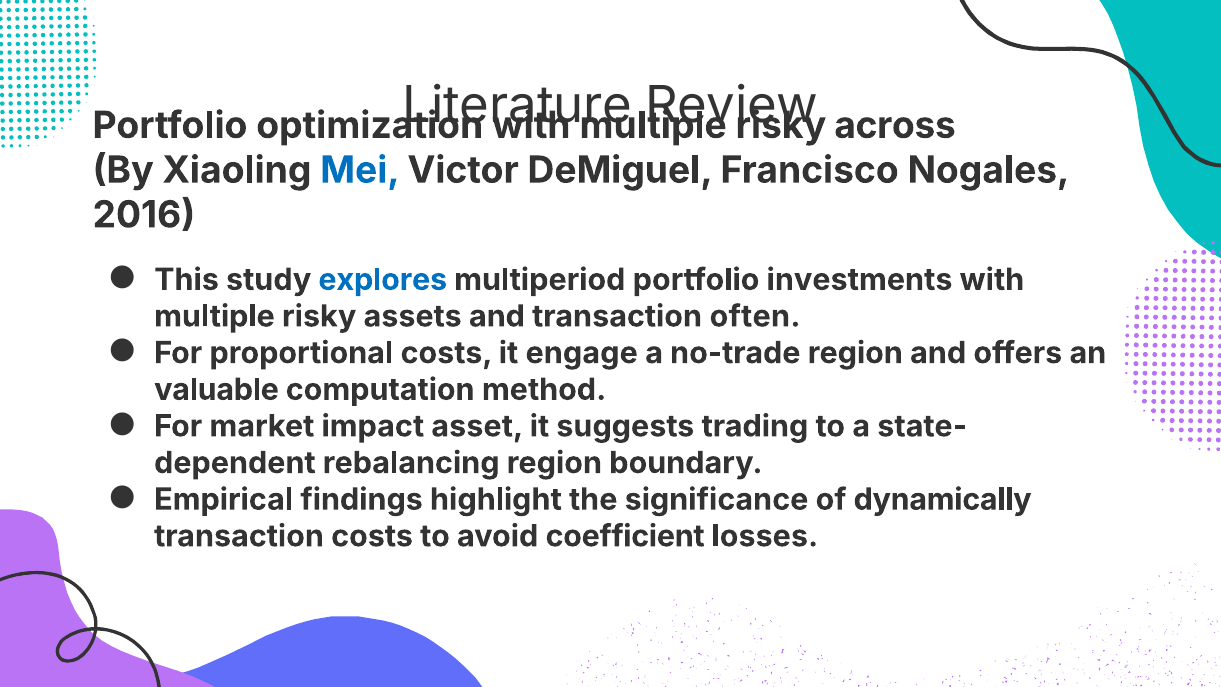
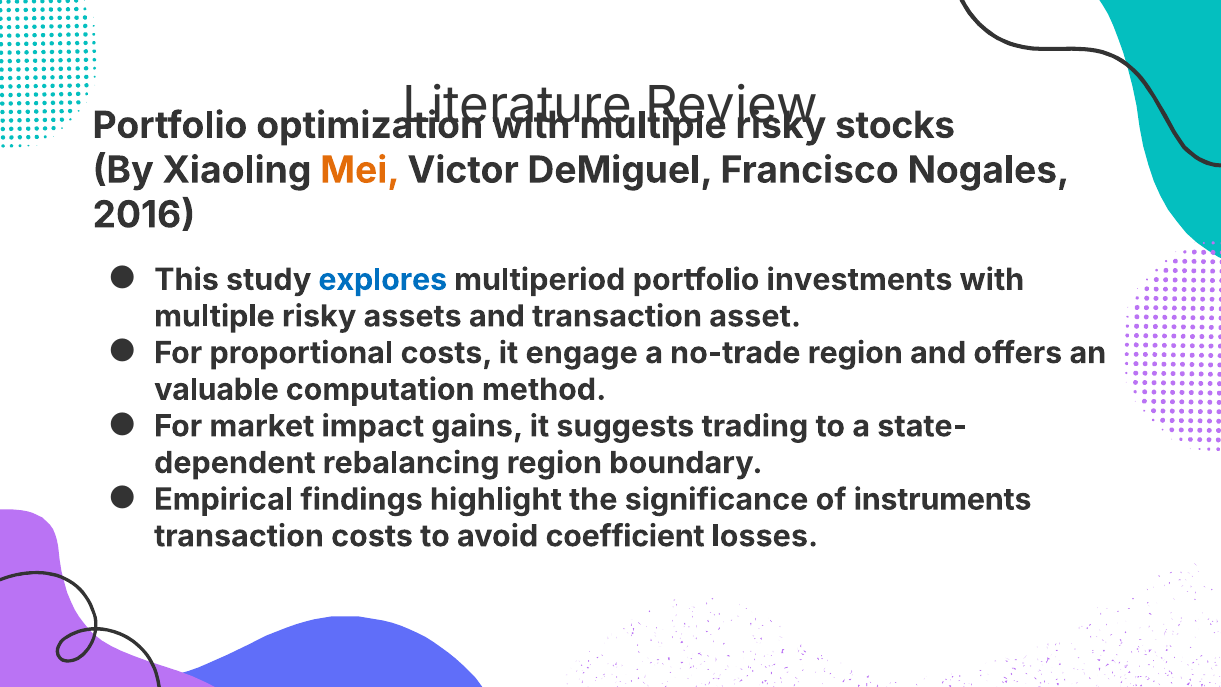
across: across -> stocks (895, 126)
Mei colour: blue -> orange (360, 170)
often: often -> asset (755, 316)
asset: asset -> gains (477, 426)
dynamically: dynamically -> instruments (943, 499)
